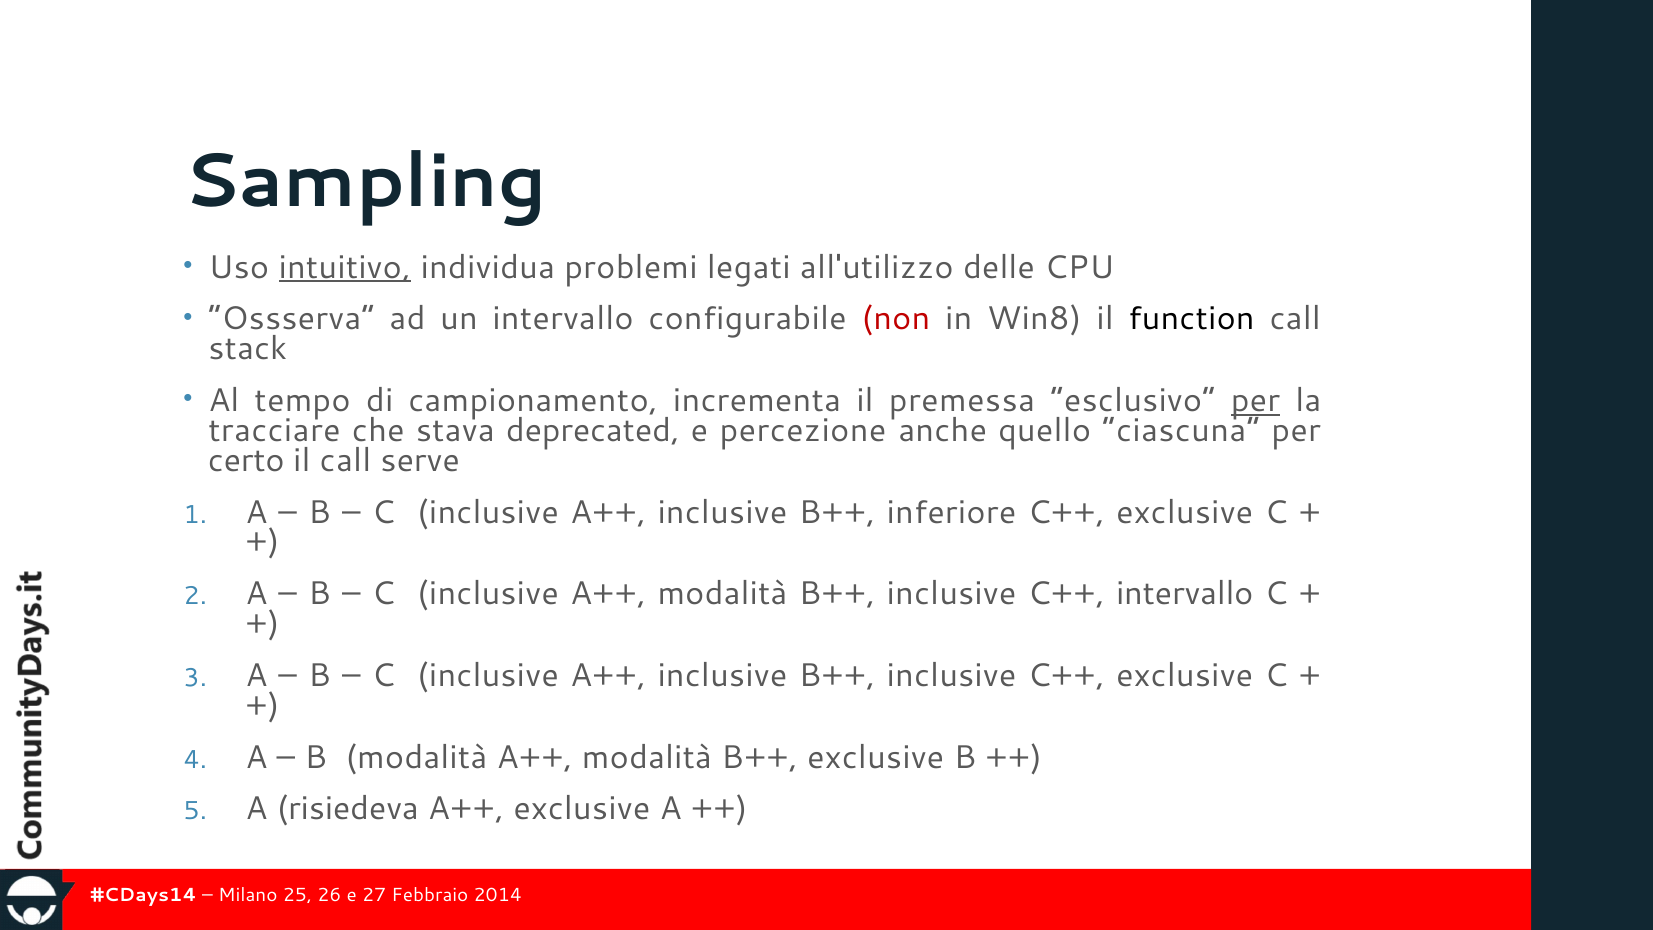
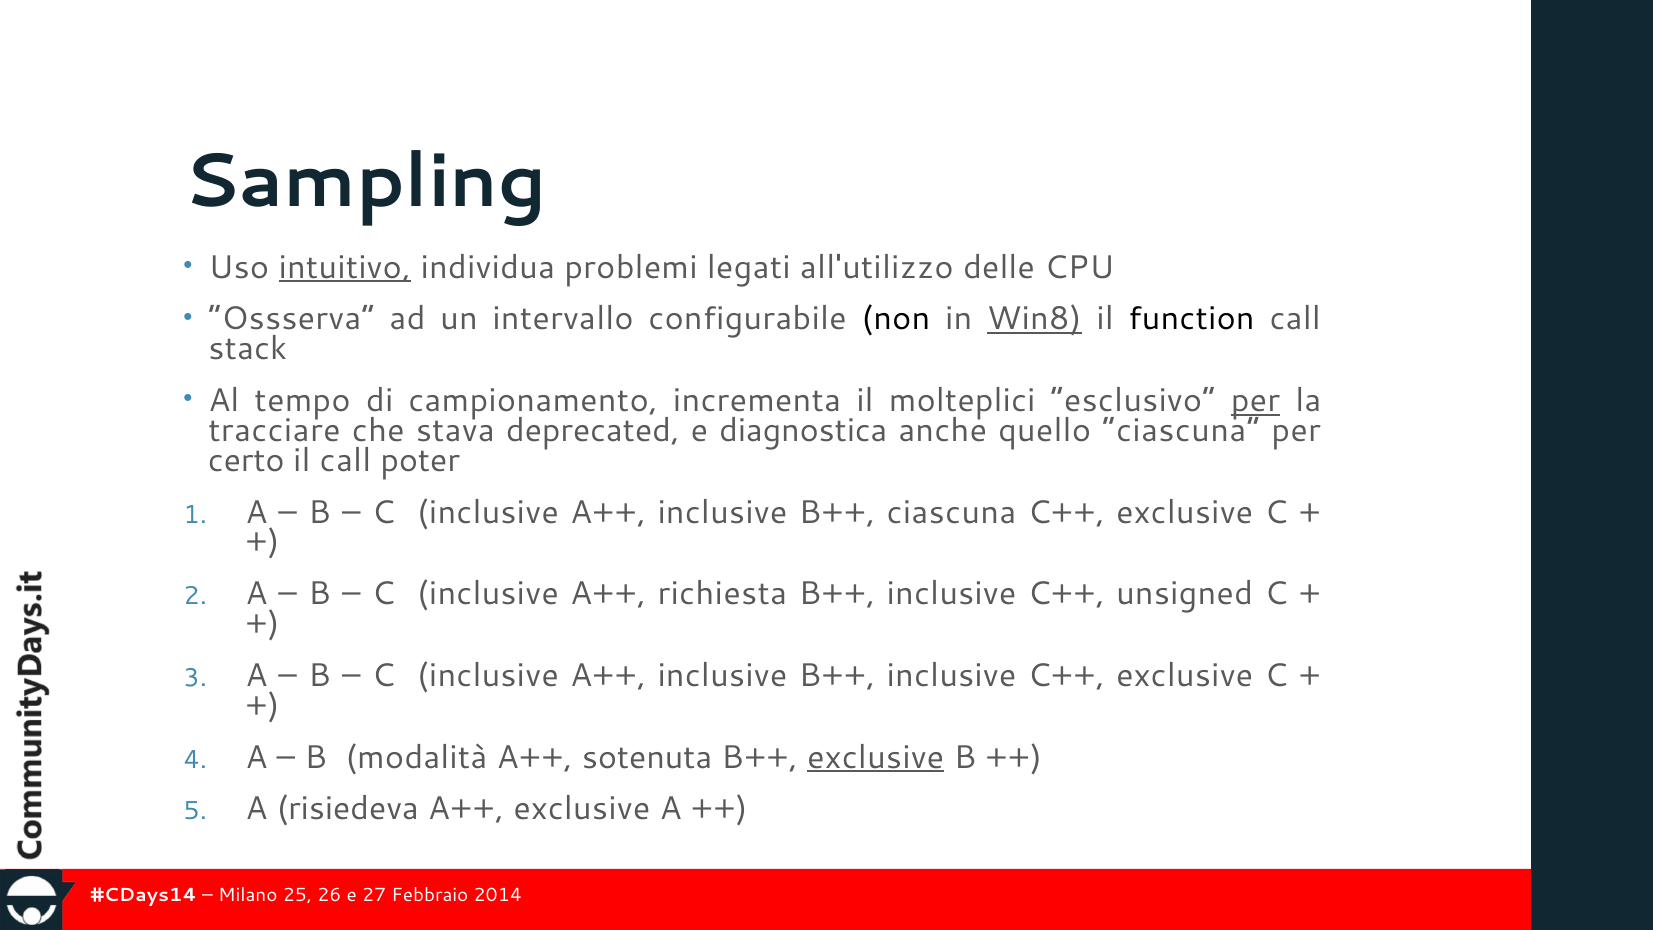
non colour: red -> black (896, 319)
Win8 underline: none -> present (1034, 319)
premessa: premessa -> molteplici (962, 401)
percezione: percezione -> diagnostica (803, 431)
serve: serve -> poter (420, 460)
B++ inferiore: inferiore -> ciascuna (951, 512)
inclusive A++ modalità: modalità -> richiesta (722, 594)
C++ intervallo: intervallo -> unsigned (1185, 594)
modalità: modalità -> sotenuta (647, 757)
exclusive underline: none -> present (876, 757)
